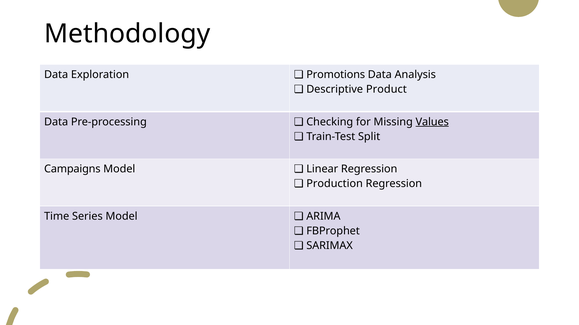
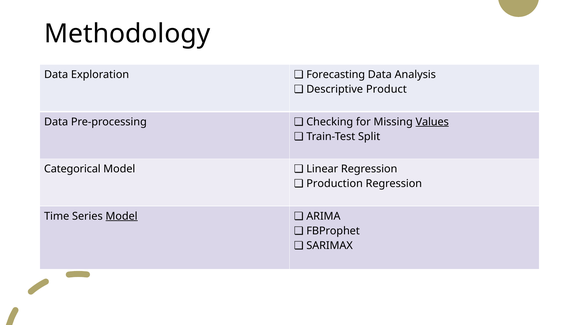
Promotions: Promotions -> Forecasting (336, 75)
Campaigns: Campaigns -> Categorical (72, 169)
Model underline: none -> present (122, 217)
